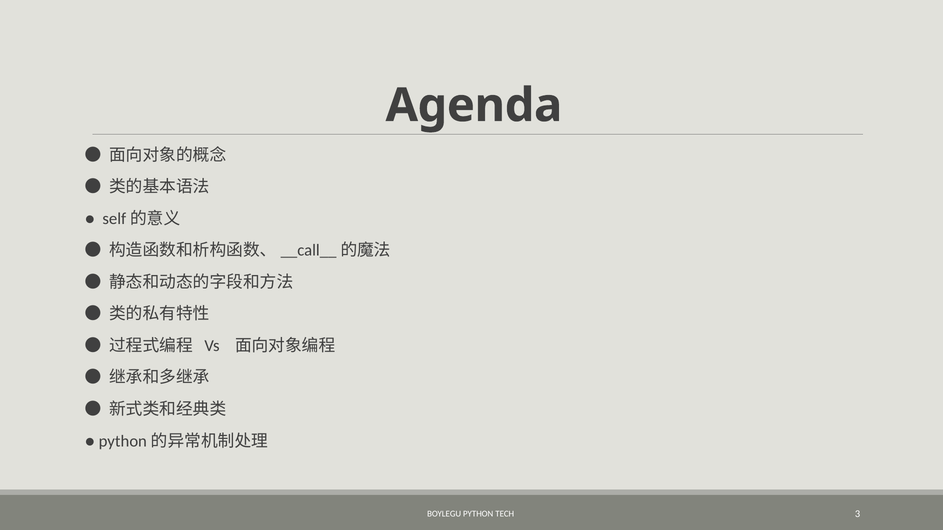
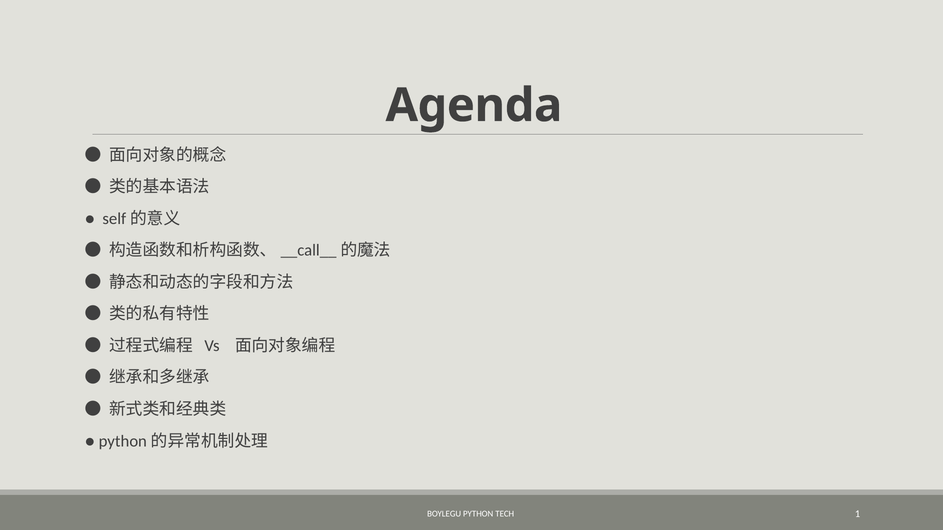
3: 3 -> 1 (858, 514)
